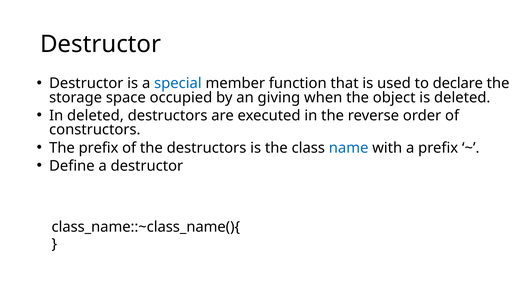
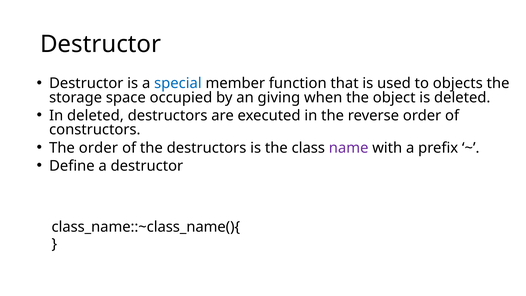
declare: declare -> objects (458, 83)
The prefix: prefix -> order (98, 148)
name colour: blue -> purple (349, 148)
